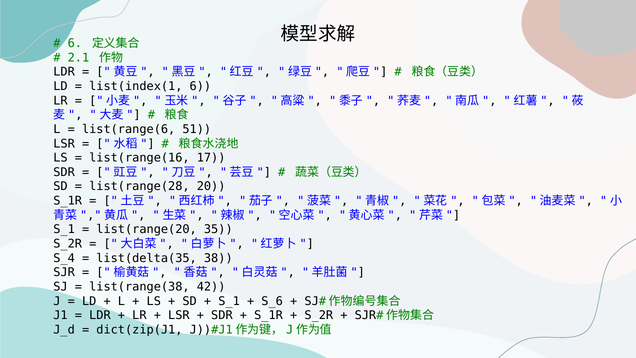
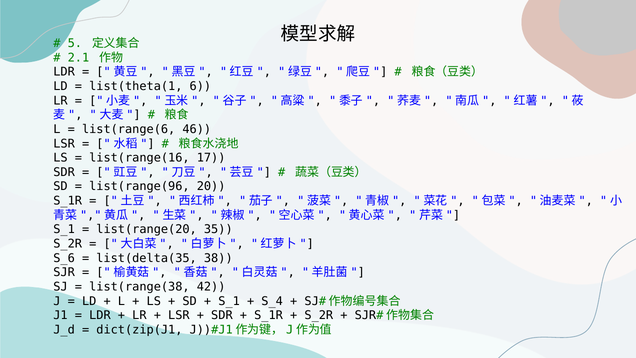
6: 6 -> 5 (75, 43)
list(index(1: list(index(1 -> list(theta(1 (136, 86)
51: 51 -> 46 (197, 129)
list(range(28: list(range(28 -> list(range(96 (139, 186)
S_4: S_4 -> S_6 (64, 258)
S_6: S_6 -> S_4 (272, 301)
